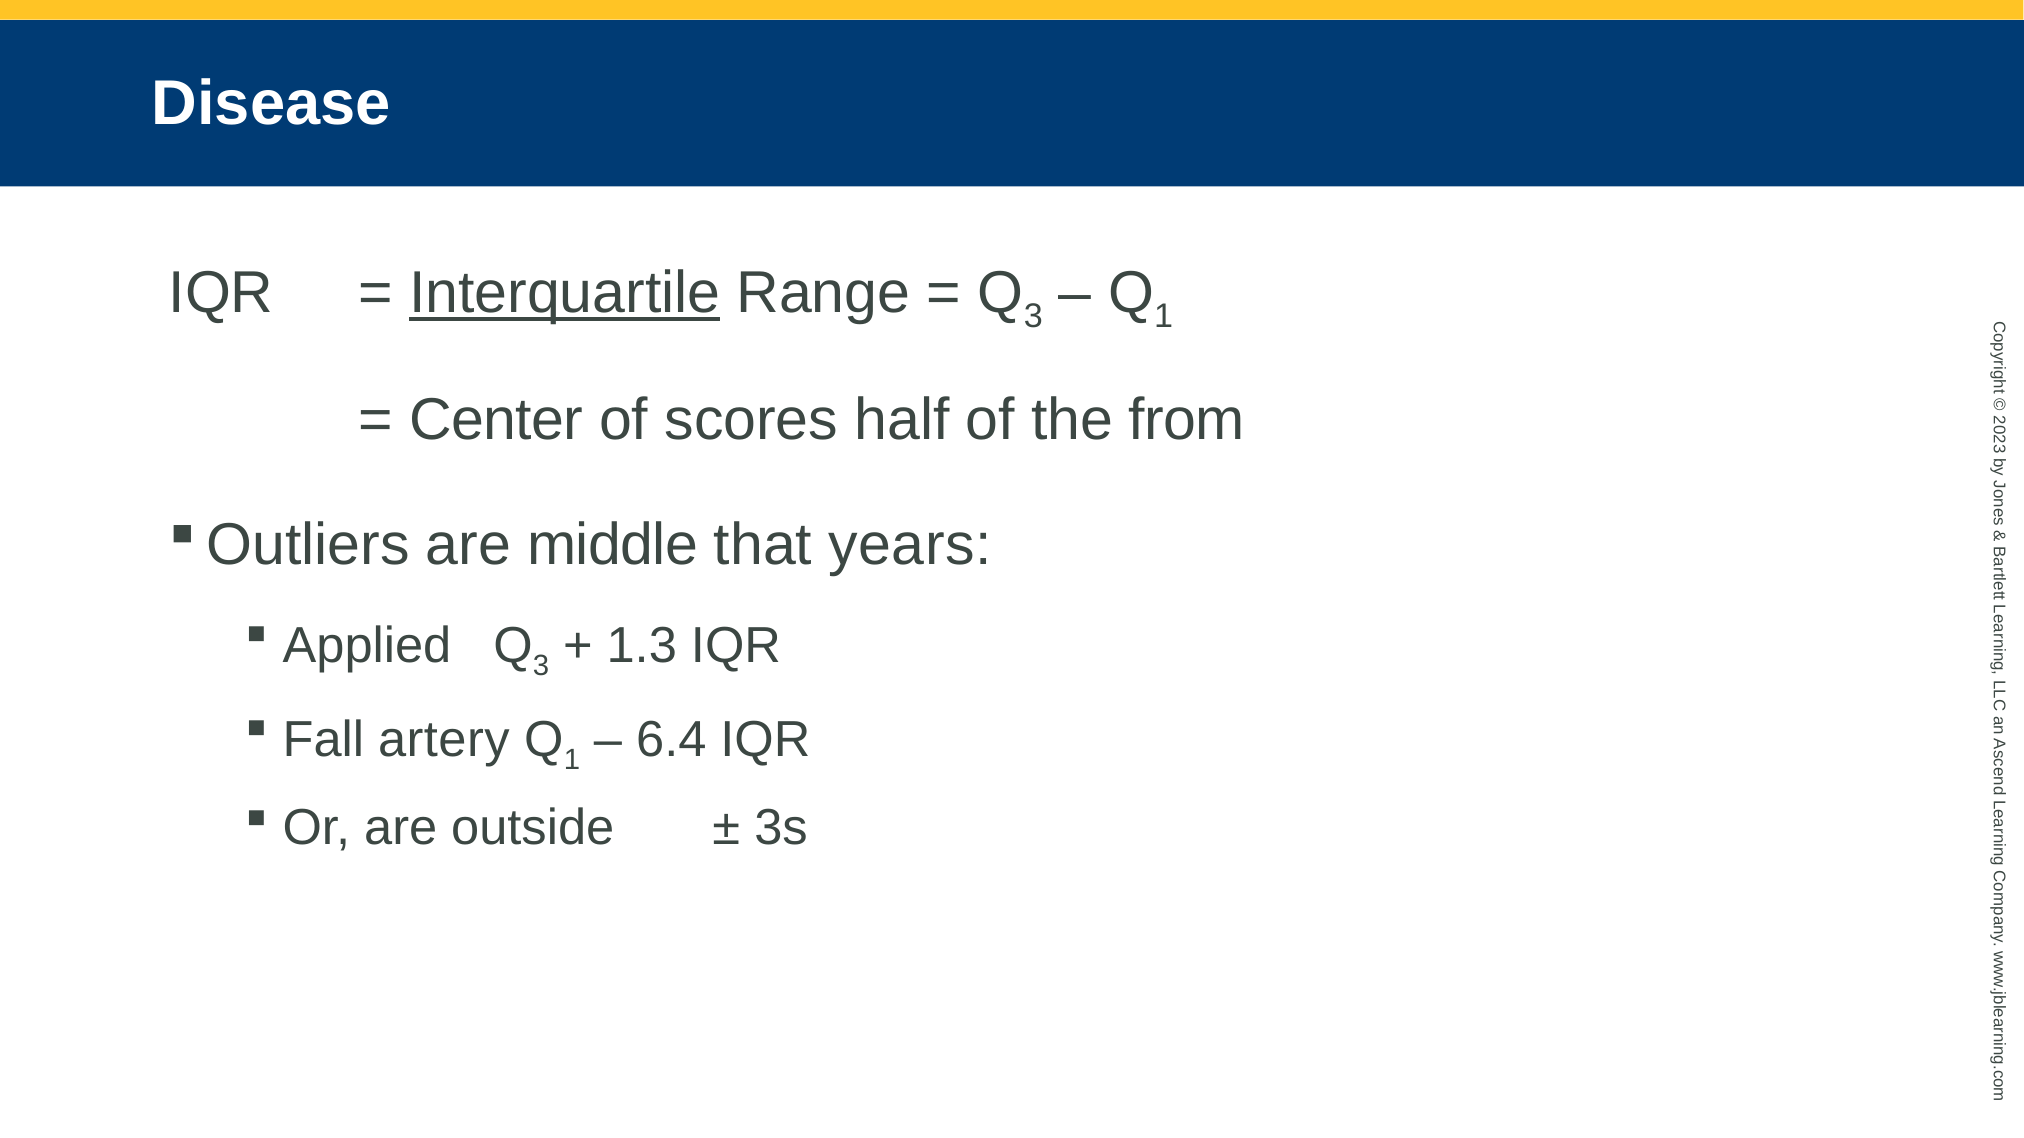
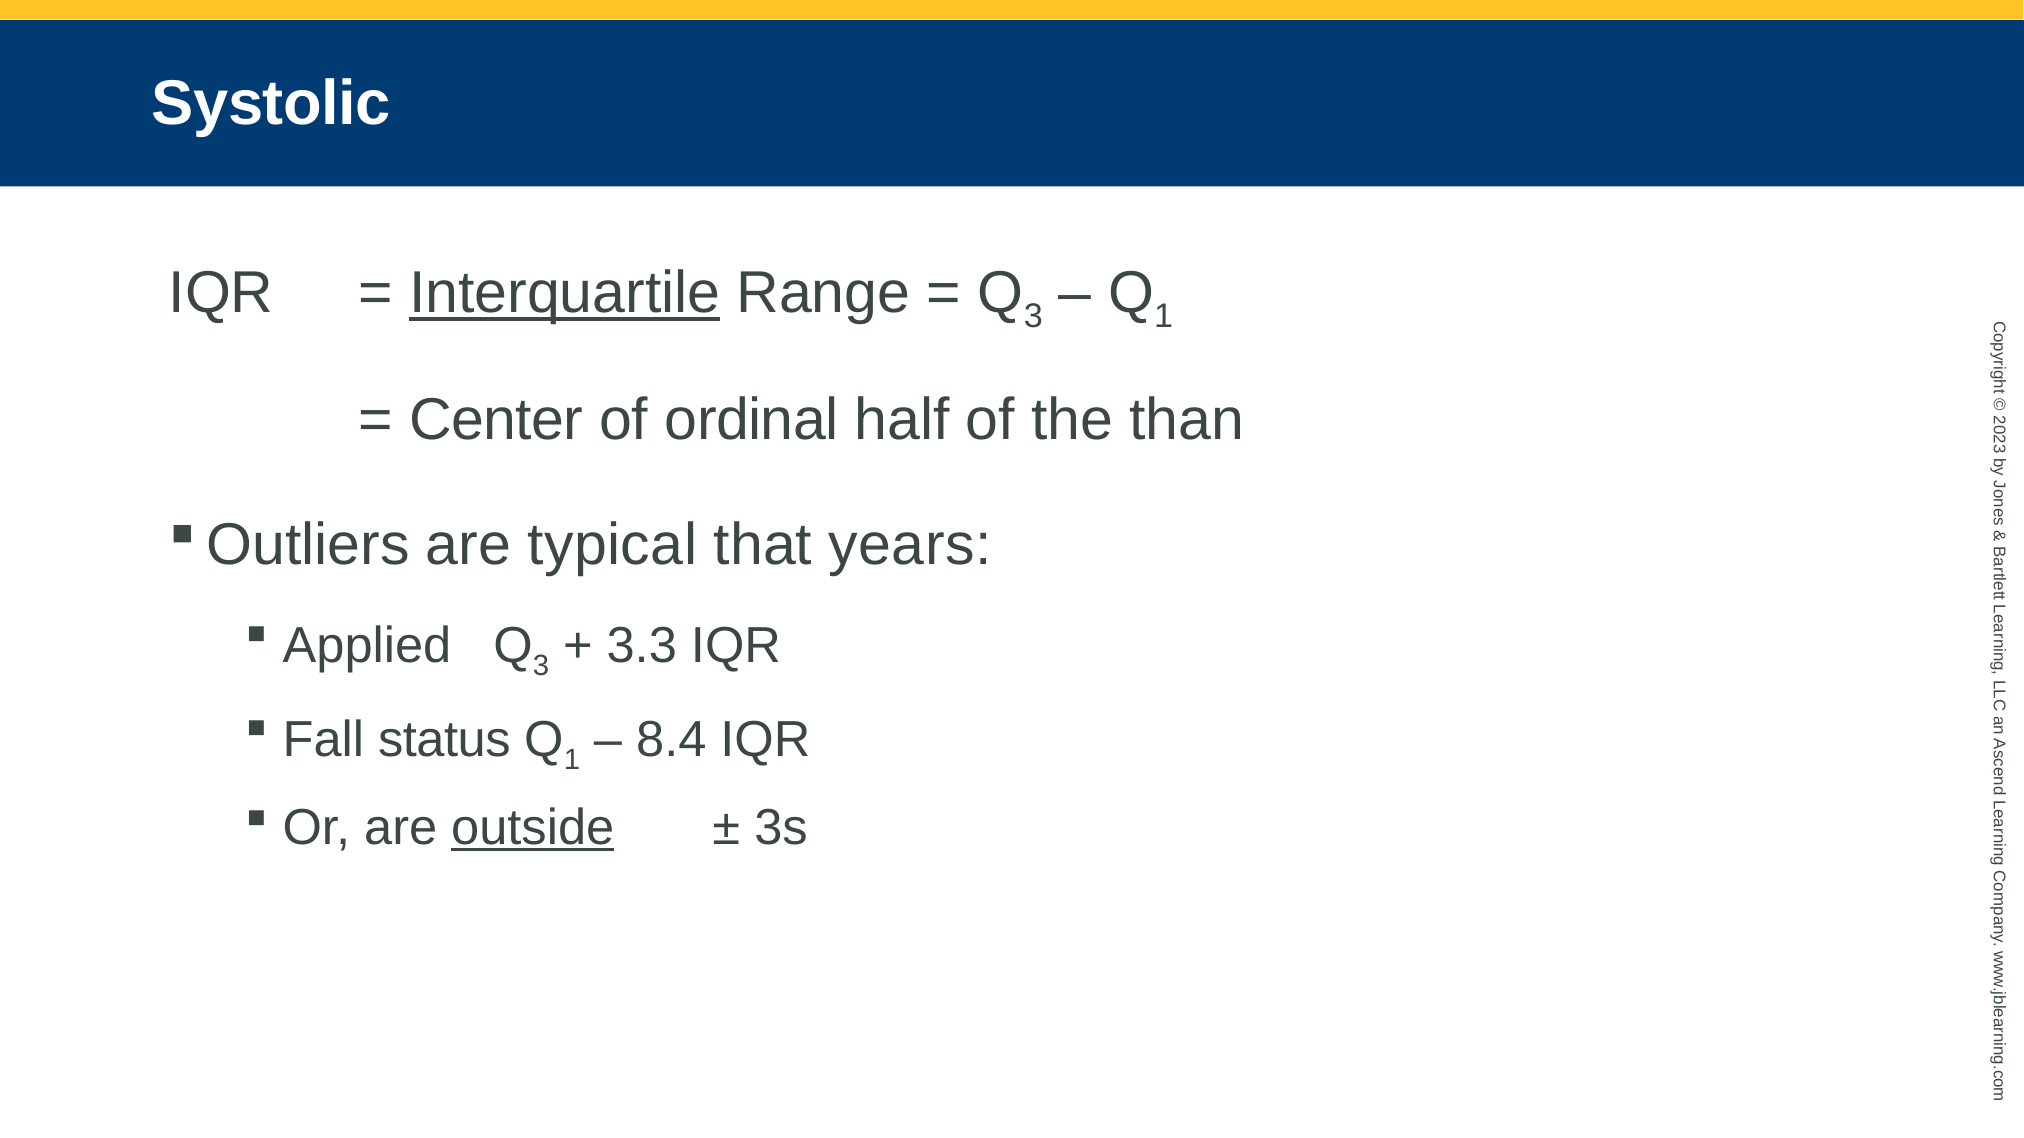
Disease: Disease -> Systolic (271, 104)
scores: scores -> ordinal (752, 420)
from: from -> than (1187, 420)
middle: middle -> typical (612, 545)
1.3: 1.3 -> 3.3 (642, 646)
artery: artery -> status (444, 740)
6.4: 6.4 -> 8.4 (671, 740)
outside underline: none -> present (533, 828)
